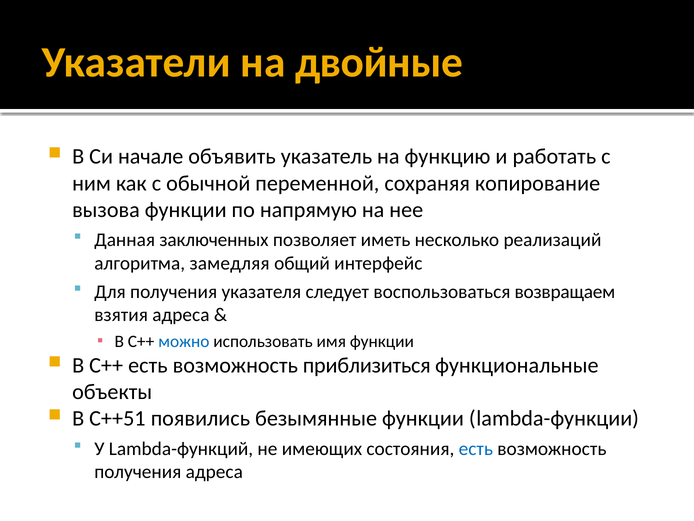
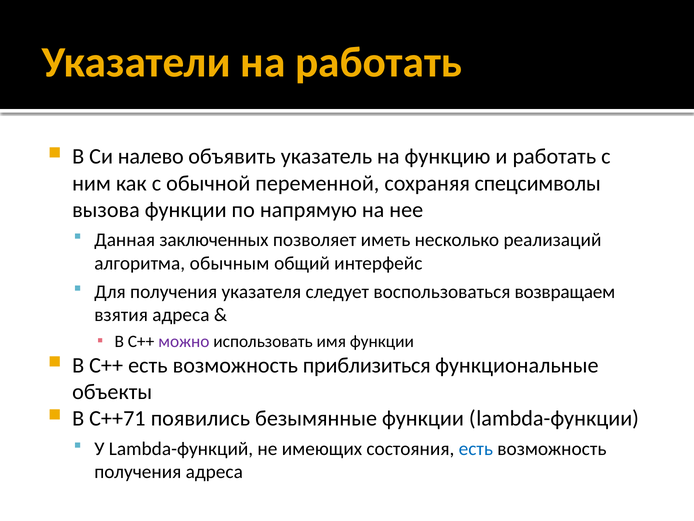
на двойные: двойные -> работать (379, 62)
начале: начале -> налево (151, 157)
копирование: копирование -> спецсимволы (538, 183)
замедляя: замедляя -> обычным (230, 263)
можно colour: blue -> purple (184, 341)
C++51: C++51 -> C++71 (117, 418)
